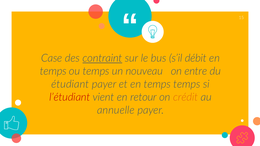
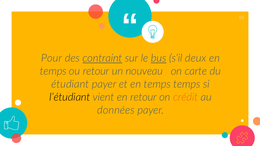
Case: Case -> Pour (52, 58)
bus underline: none -> present (159, 58)
débit: débit -> deux (196, 58)
ou temps: temps -> retour (96, 71)
entre: entre -> carte (196, 71)
l’étudiant colour: red -> black (70, 97)
annuelle: annuelle -> données (116, 110)
